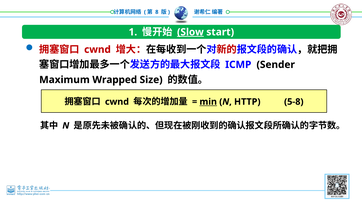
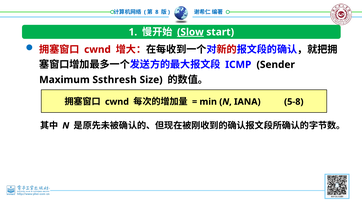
Wrapped: Wrapped -> Ssthresh (115, 80)
min underline: present -> none (208, 102)
HTTP: HTTP -> IANA (247, 102)
